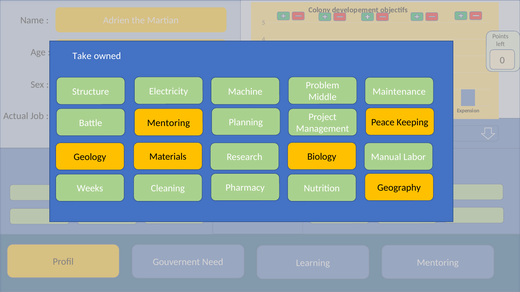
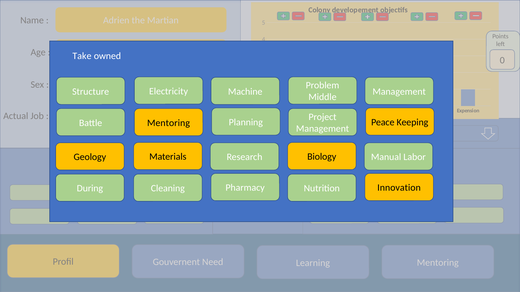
Maintenance: Maintenance -> Management (399, 92)
Geography: Geography -> Innovation (399, 188)
Weeks: Weeks -> During (90, 189)
